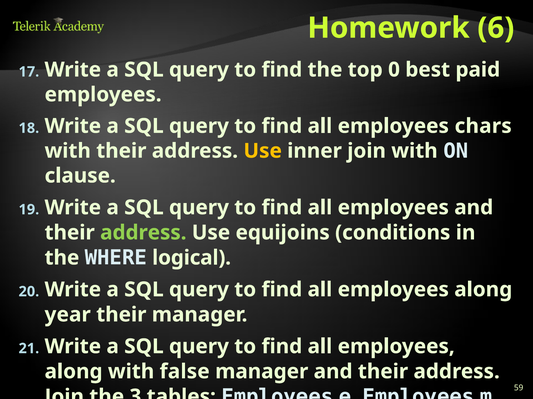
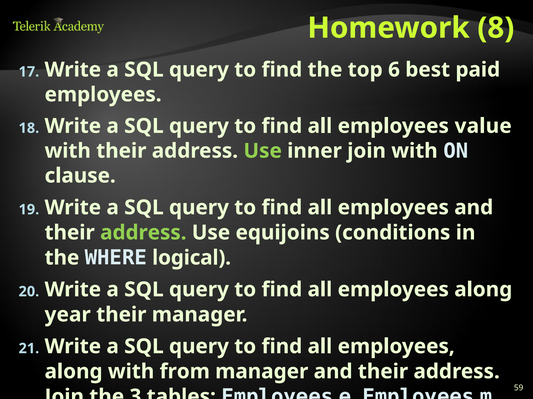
6: 6 -> 8 (496, 28)
0: 0 -> 6 (394, 70)
chars: chars -> value (483, 126)
Use colour: yellow -> light green (263, 151)
false: false -> from (185, 372)
